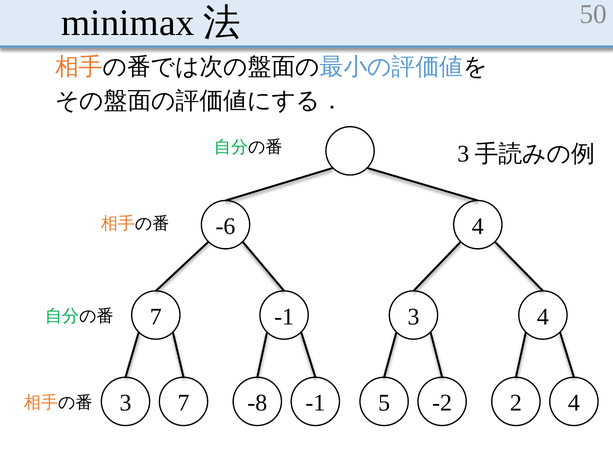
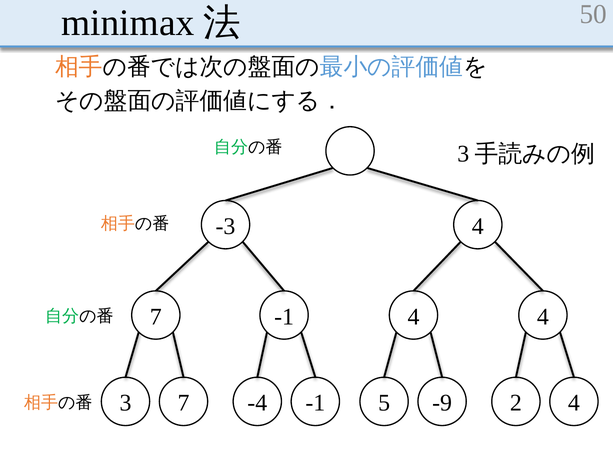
-6: -6 -> -3 (226, 226)
-1 3: 3 -> 4 (413, 316)
-8: -8 -> -4 (257, 403)
-2: -2 -> -9 (442, 403)
